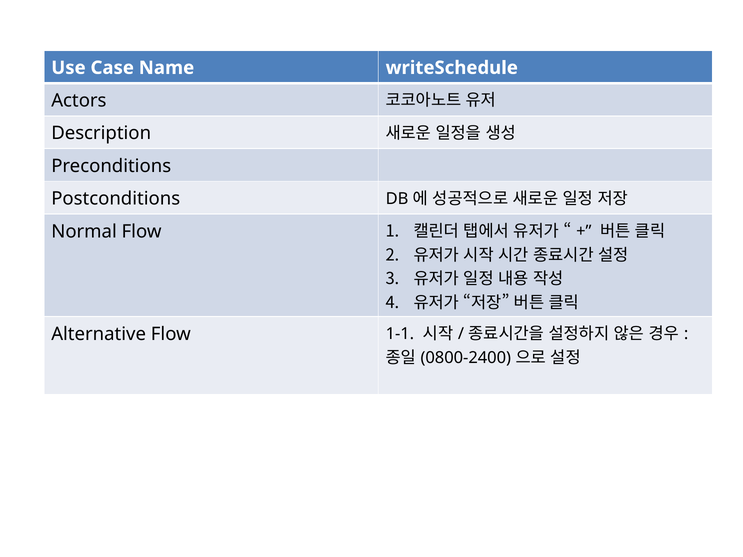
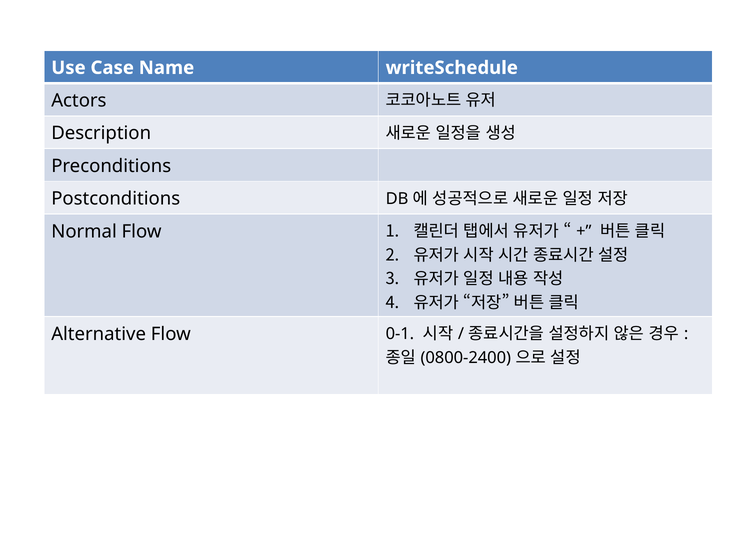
1-1: 1-1 -> 0-1 (400, 334)
